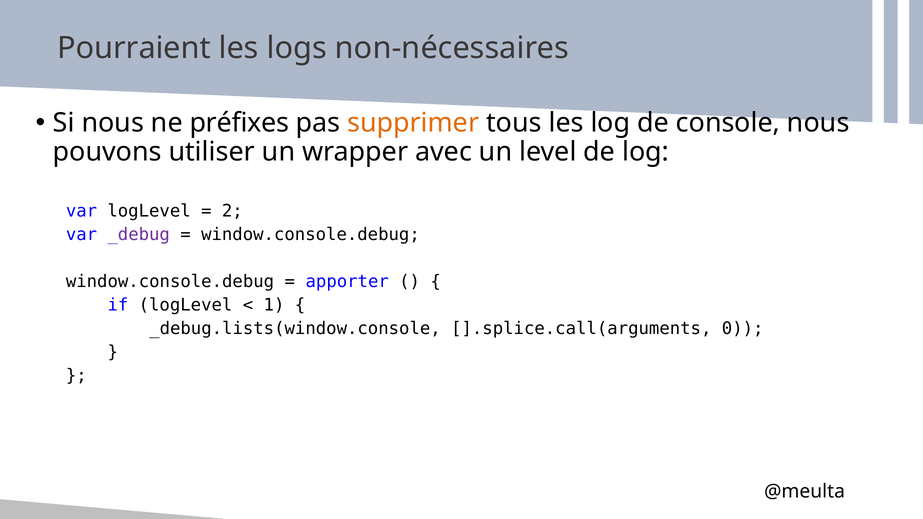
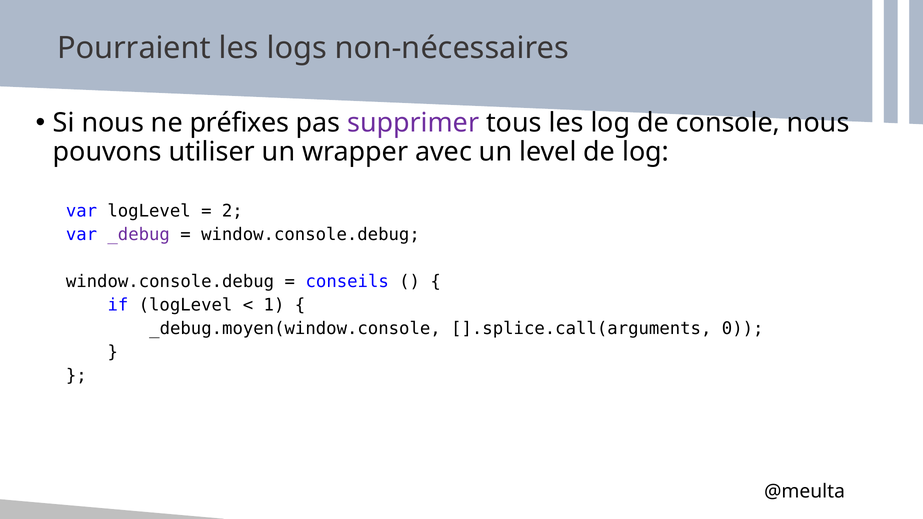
supprimer colour: orange -> purple (413, 123)
apporter: apporter -> conseils (347, 282)
_debug.lists(window.console: _debug.lists(window.console -> _debug.moyen(window.console (295, 329)
